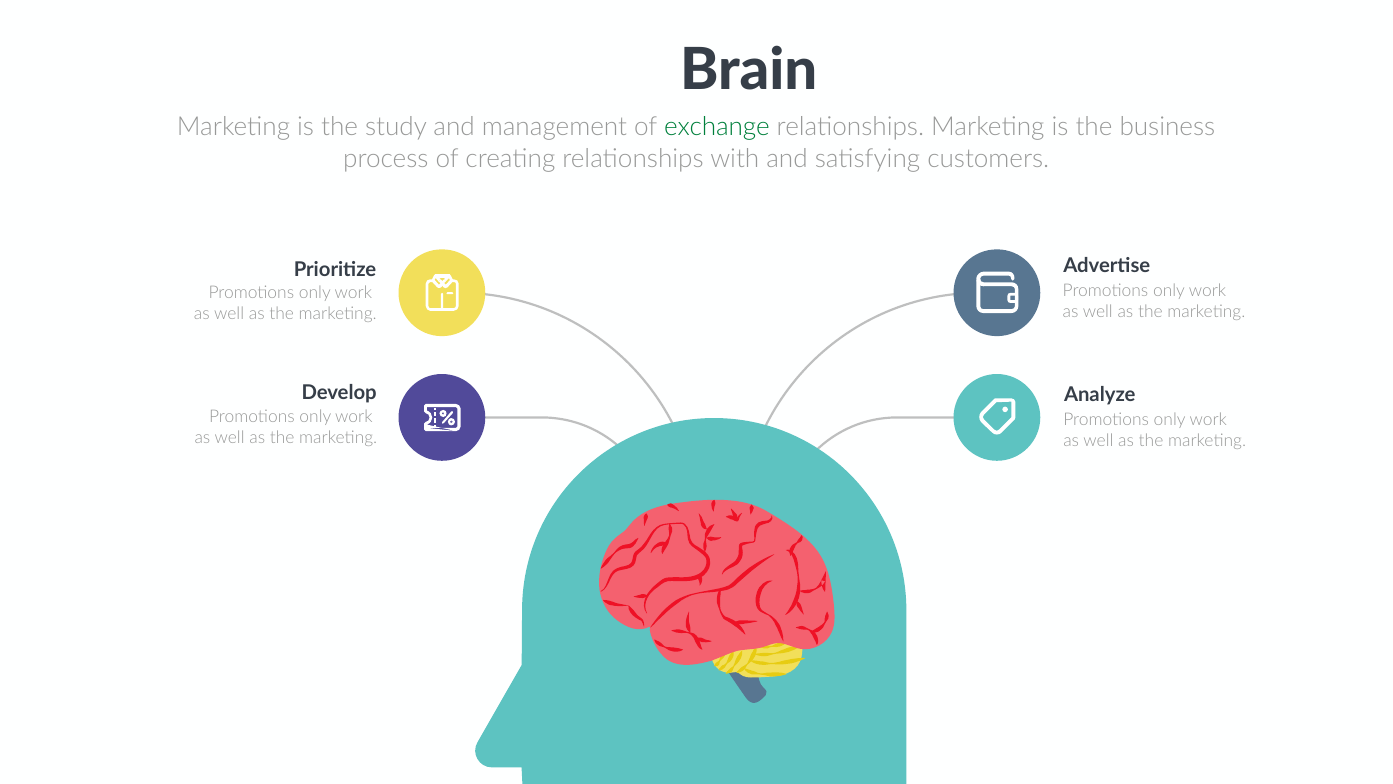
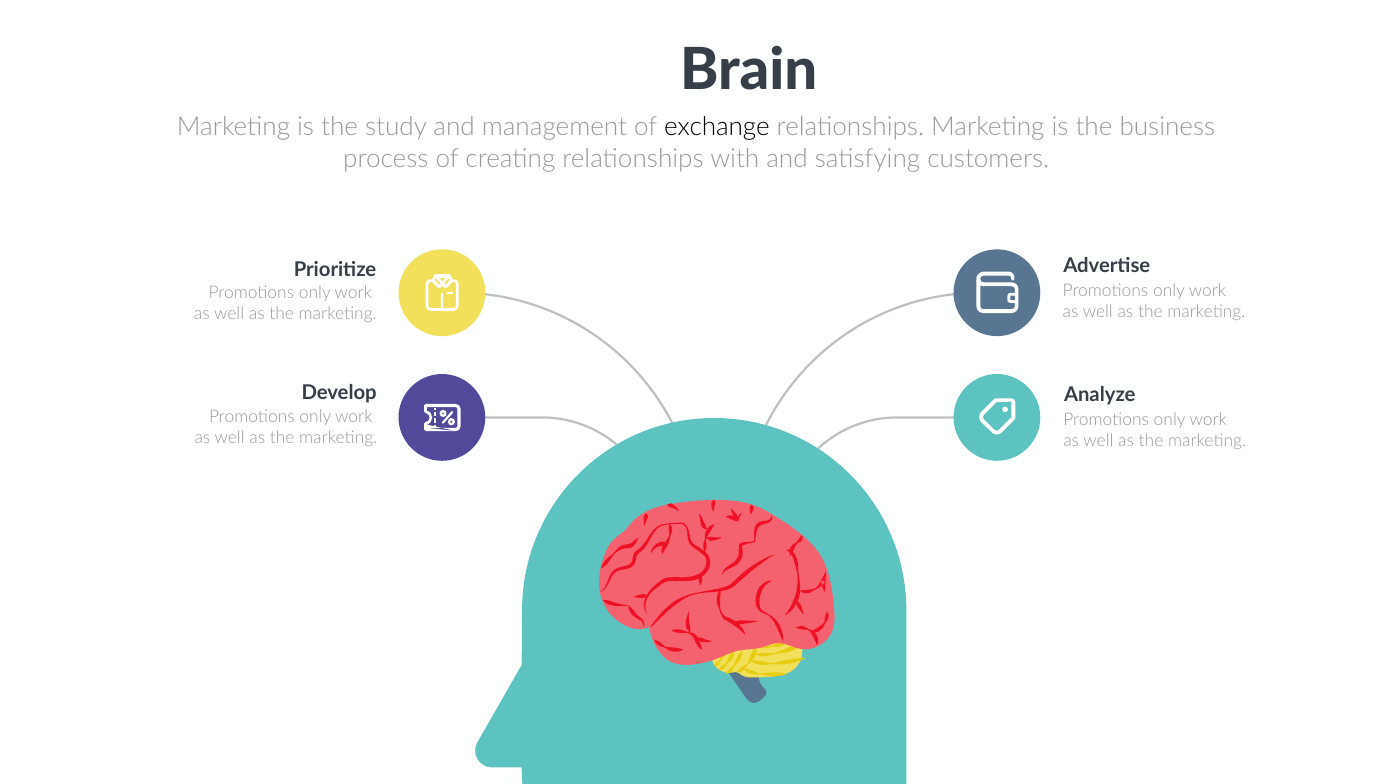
exchange colour: green -> black (717, 127)
